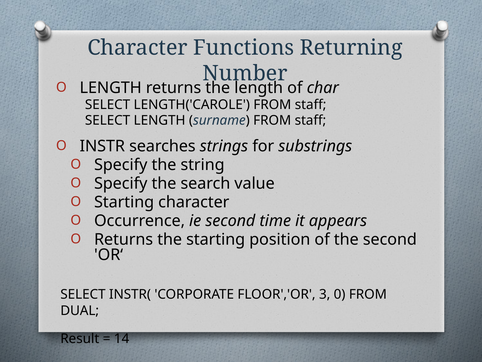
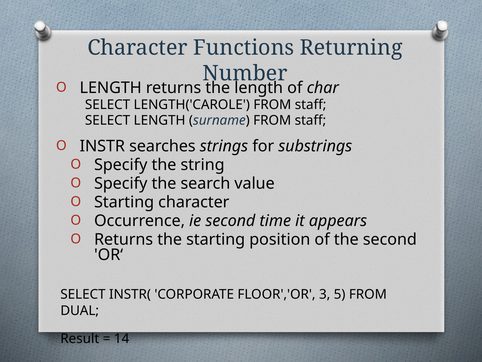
0: 0 -> 5 (340, 294)
